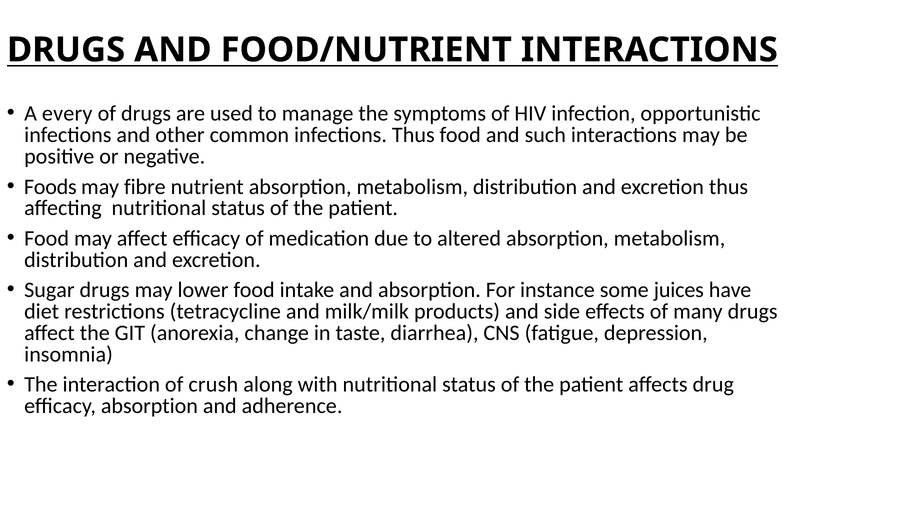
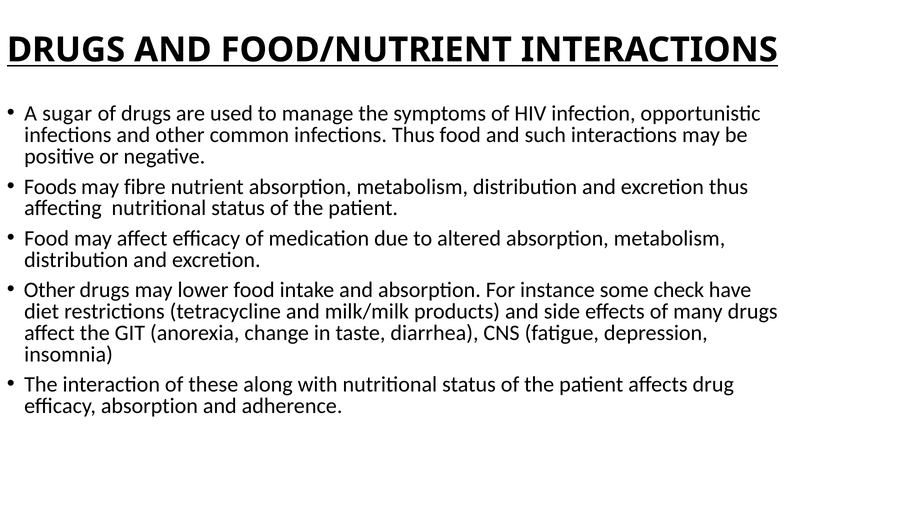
every: every -> sugar (67, 114)
Sugar: Sugar -> Other (50, 290)
juices: juices -> check (679, 290)
crush: crush -> these (213, 385)
